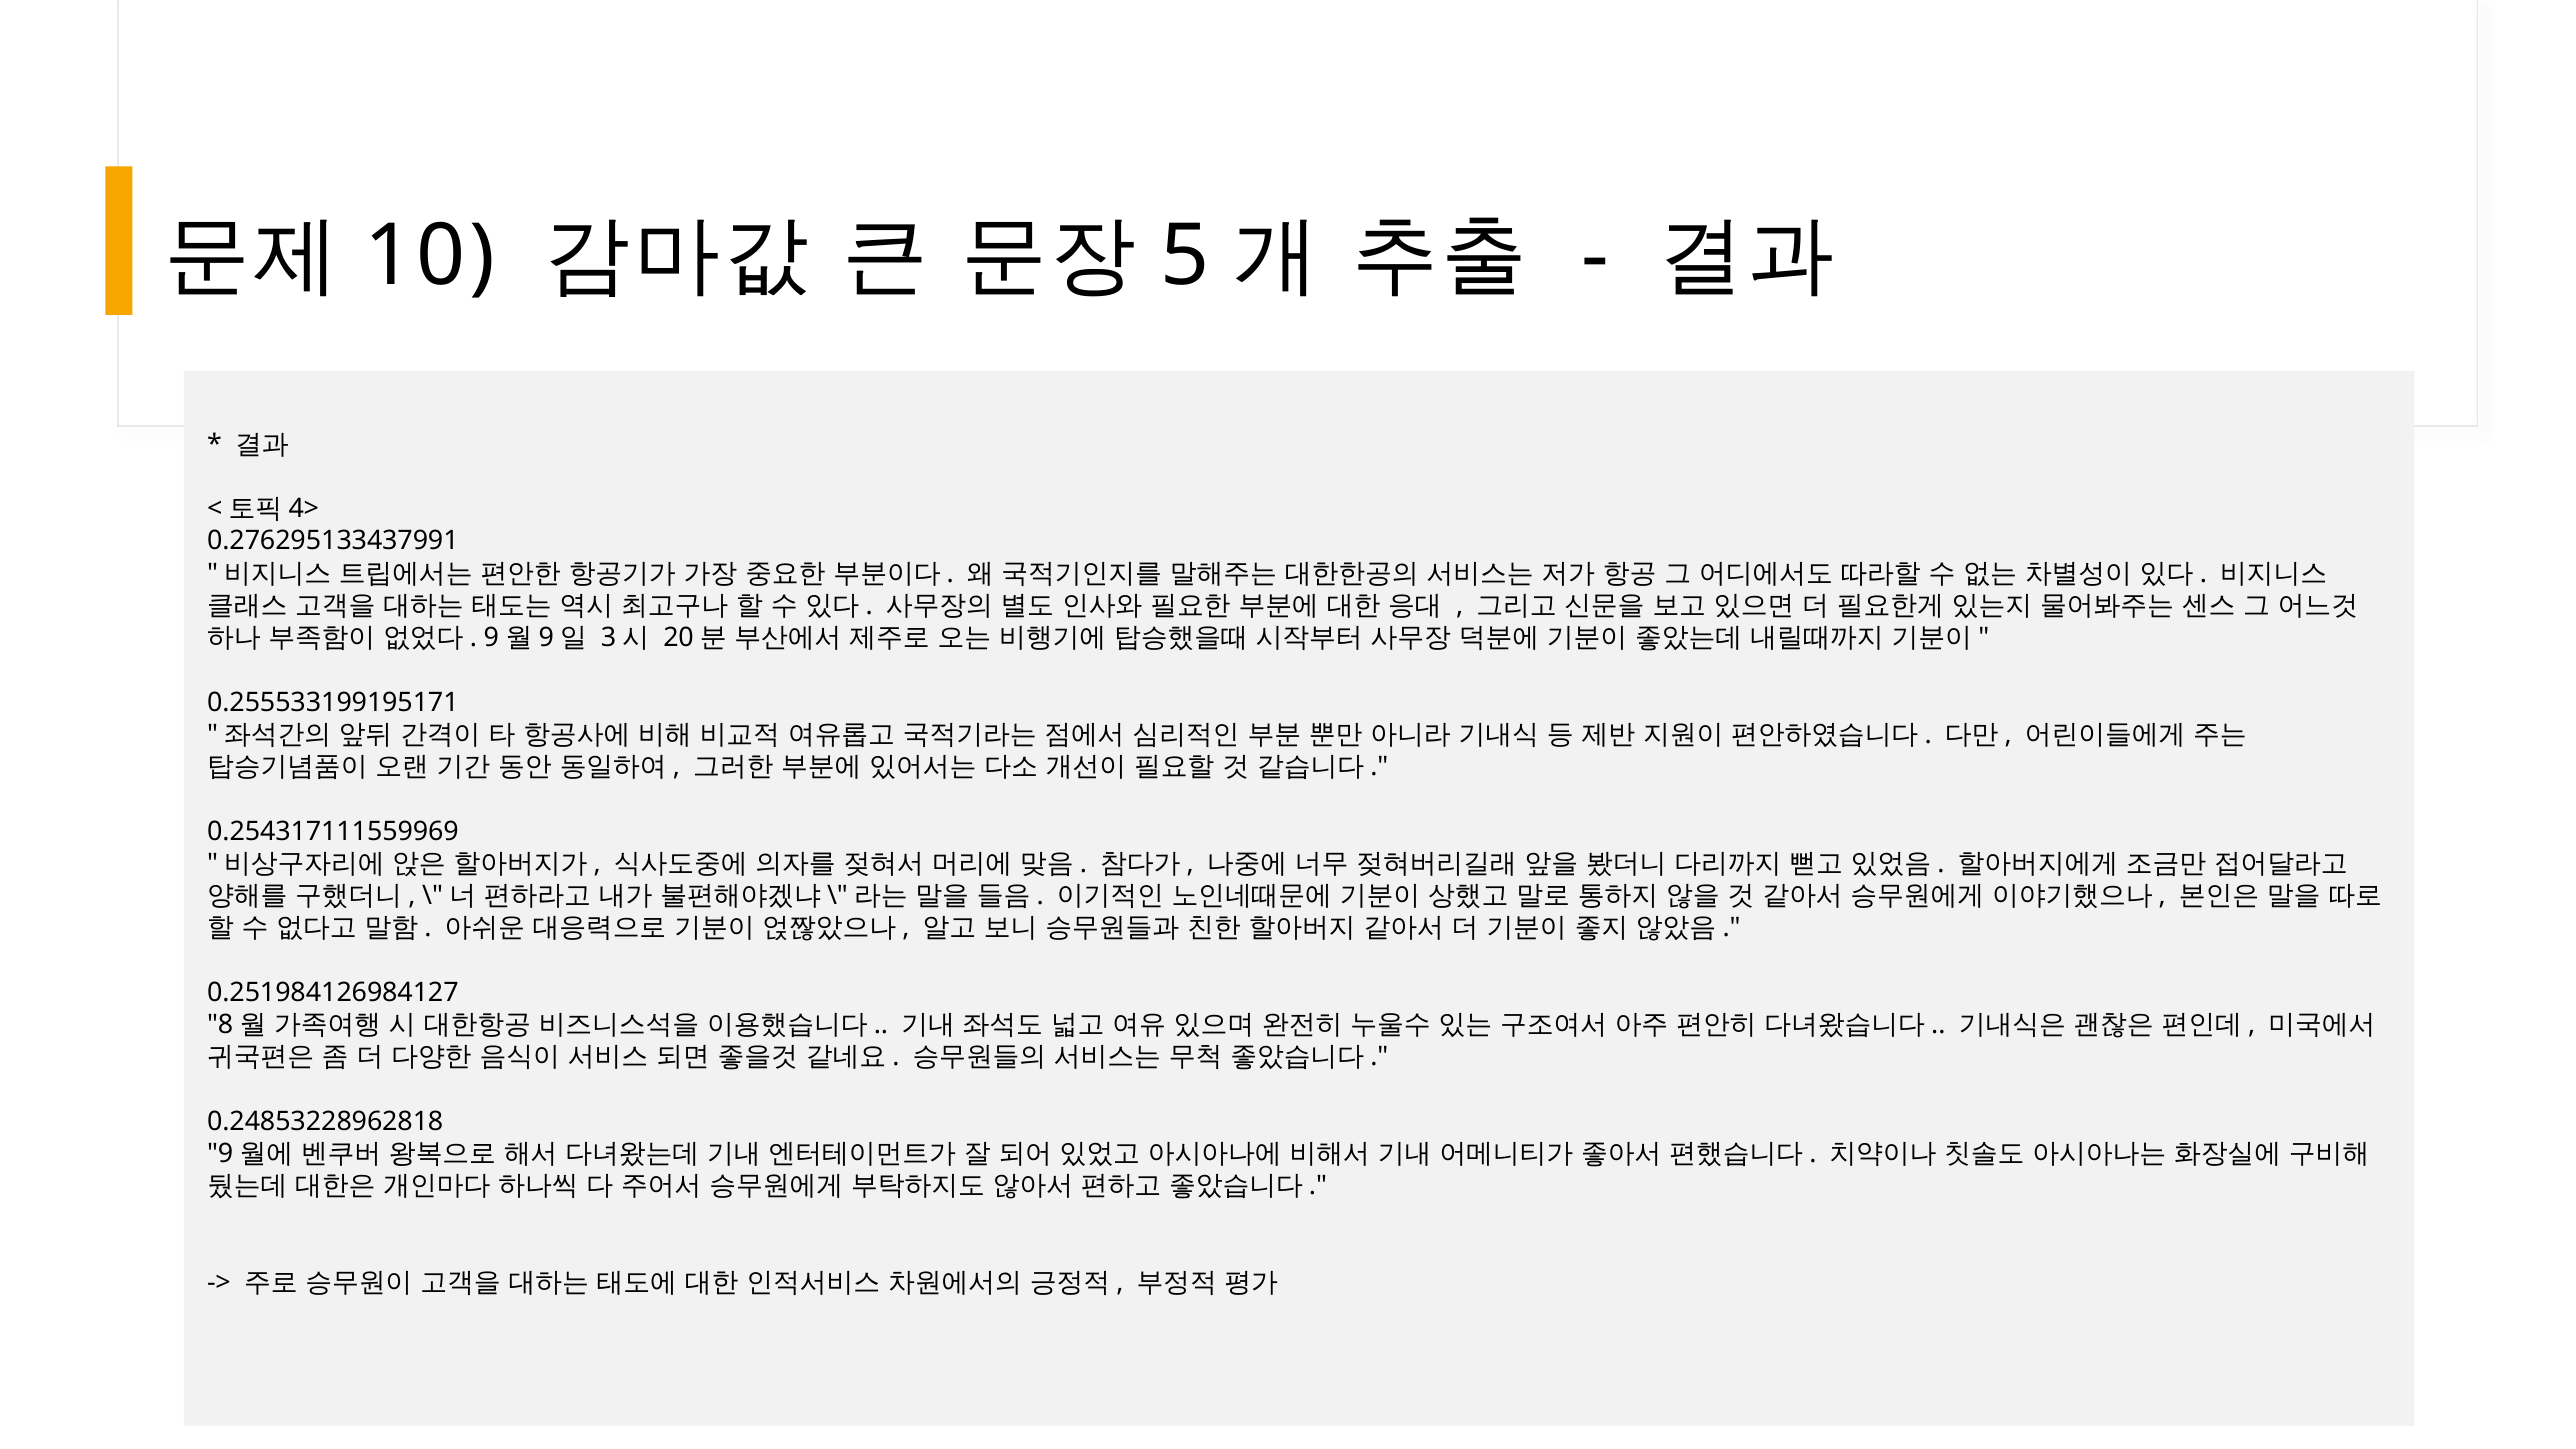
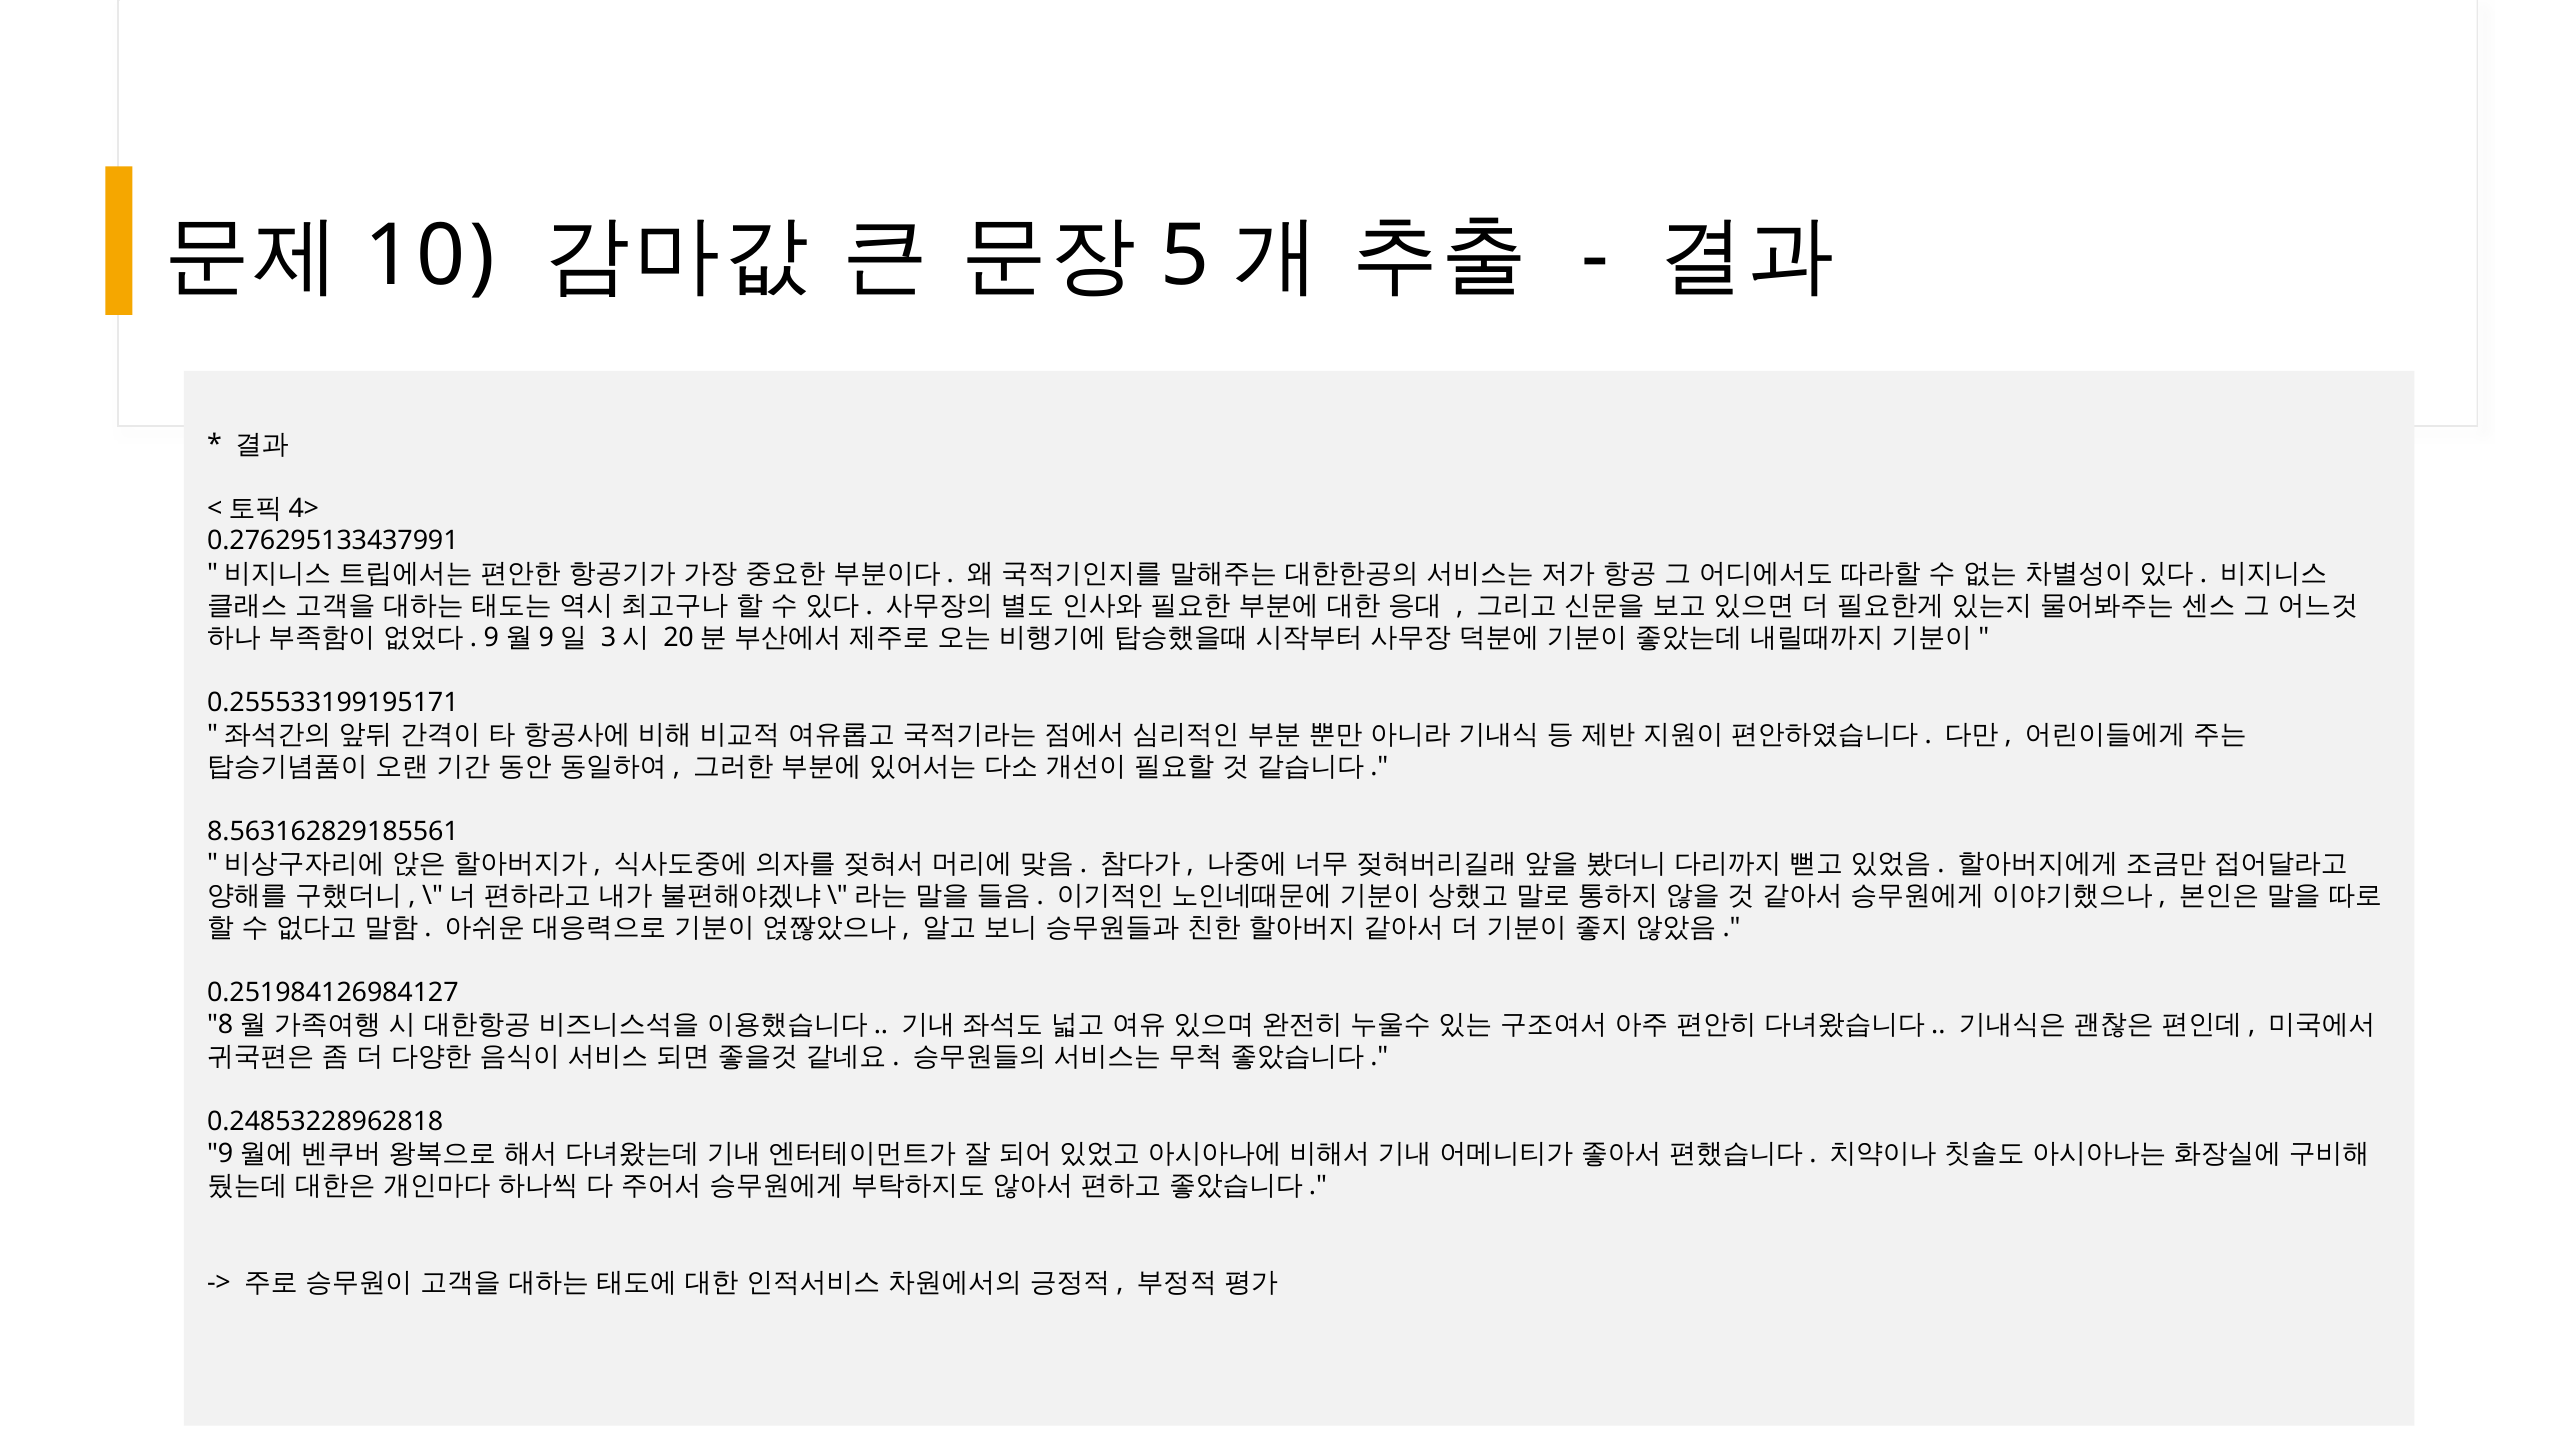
0.254317111559969: 0.254317111559969 -> 8.563162829185561 (333, 831)
